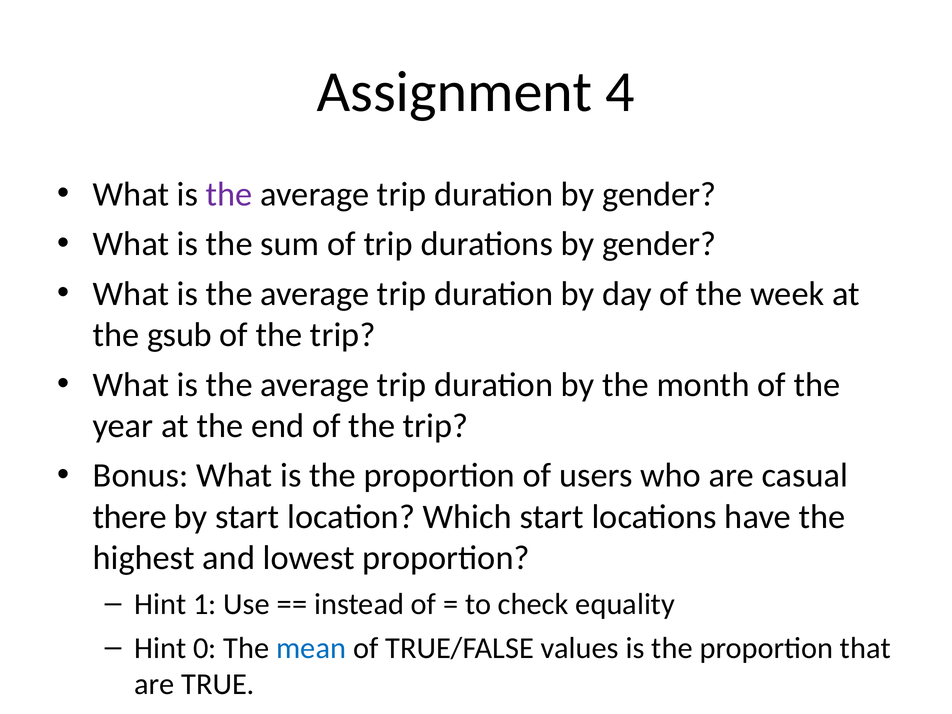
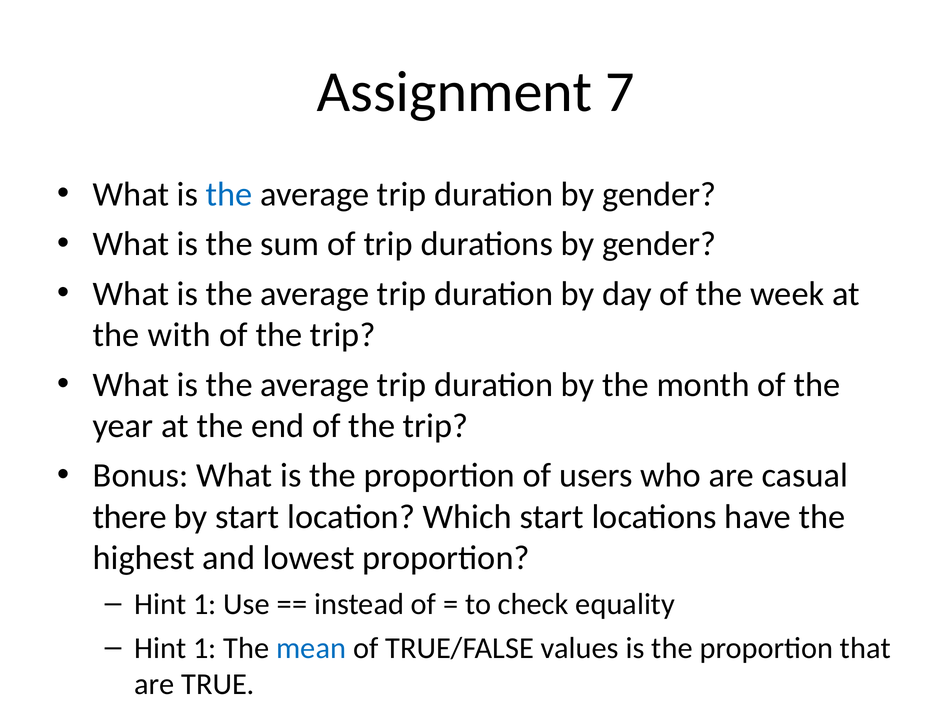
4: 4 -> 7 (620, 92)
the colour: purple -> blue (229, 194)
gsub: gsub -> with (179, 335)
0: 0 -> 1 (205, 648)
